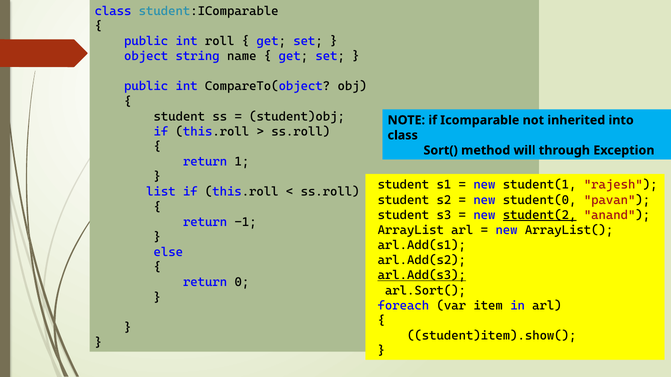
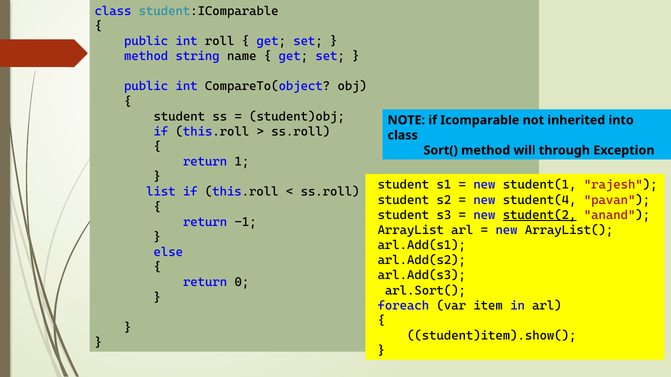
object: object -> method (146, 56)
student(0: student(0 -> student(4 (540, 200)
arl.Add(s3 underline: present -> none (422, 276)
